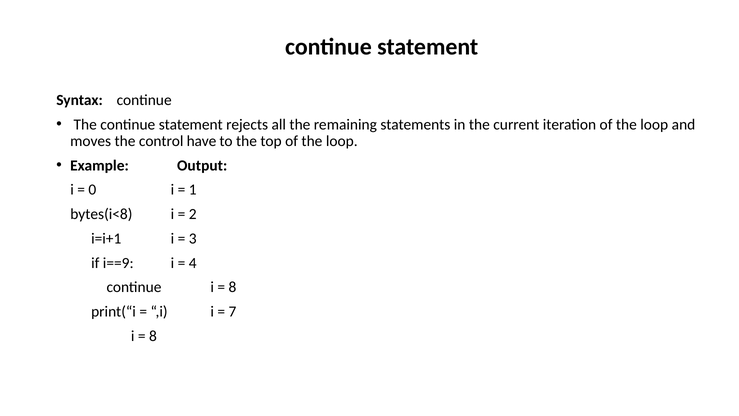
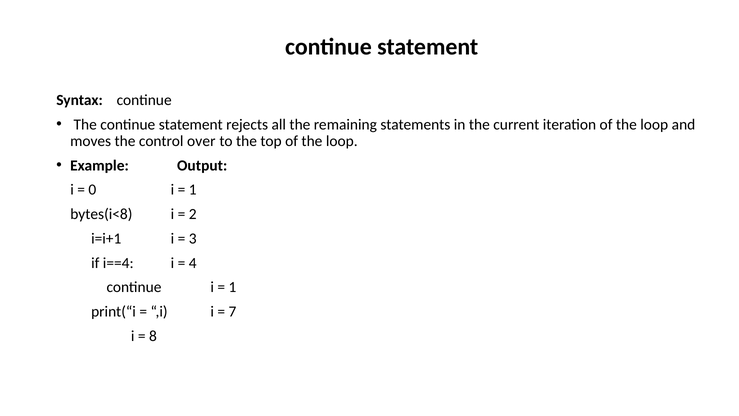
have: have -> over (201, 141)
i==9: i==9 -> i==4 (118, 263)
8: 8 -> 1 (232, 287)
